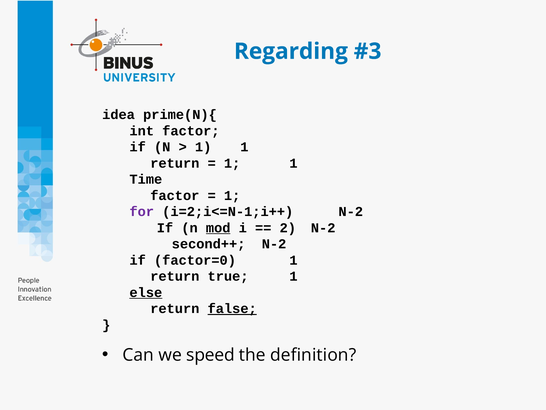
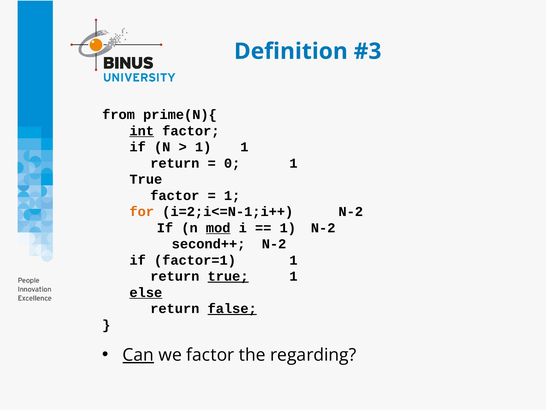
Regarding: Regarding -> Definition (291, 51)
idea: idea -> from (119, 115)
int underline: none -> present (142, 131)
1: 1 -> 0 (232, 163)
Time: Time -> True (146, 179)
for colour: purple -> orange (142, 211)
2: 2 -> 1 (288, 228)
factor=0: factor=0 -> factor=1 (195, 260)
true underline: none -> present (228, 276)
Can underline: none -> present (138, 355)
we speed: speed -> factor (210, 355)
definition: definition -> regarding (313, 355)
